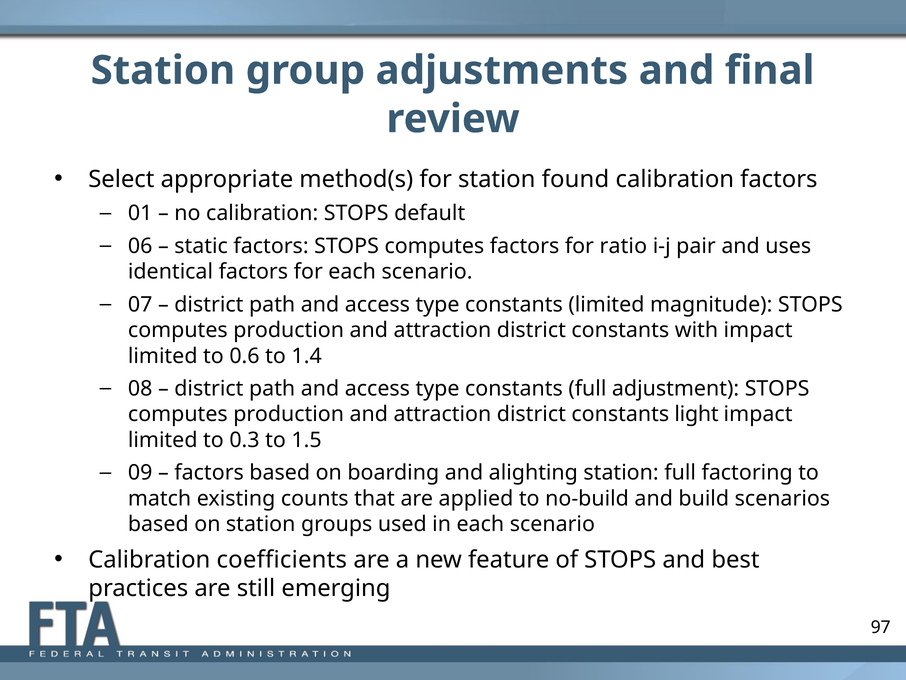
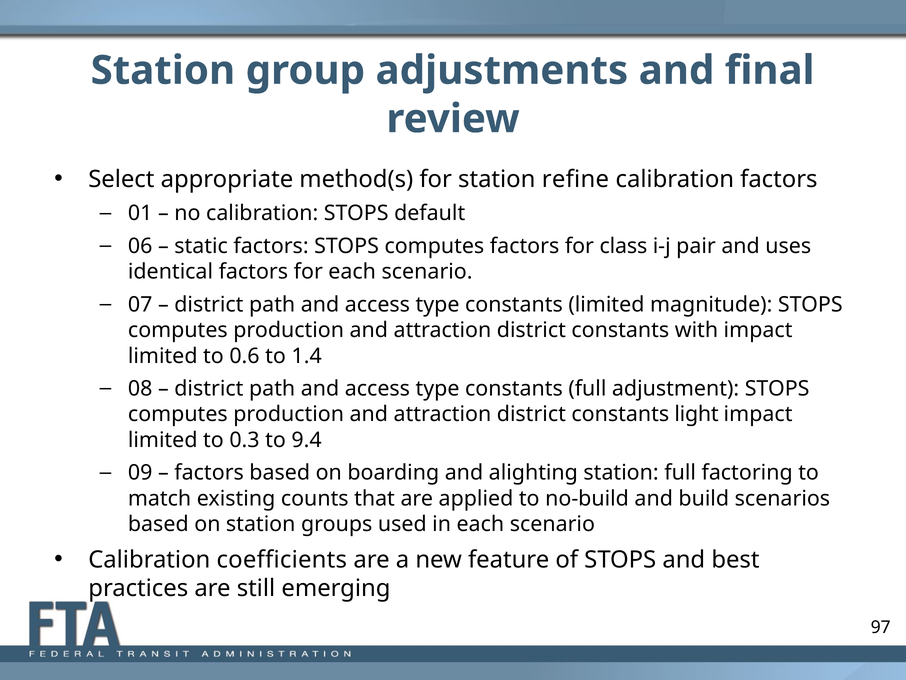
found: found -> refine (575, 179)
ratio: ratio -> class (623, 246)
1.5: 1.5 -> 9.4 (307, 440)
